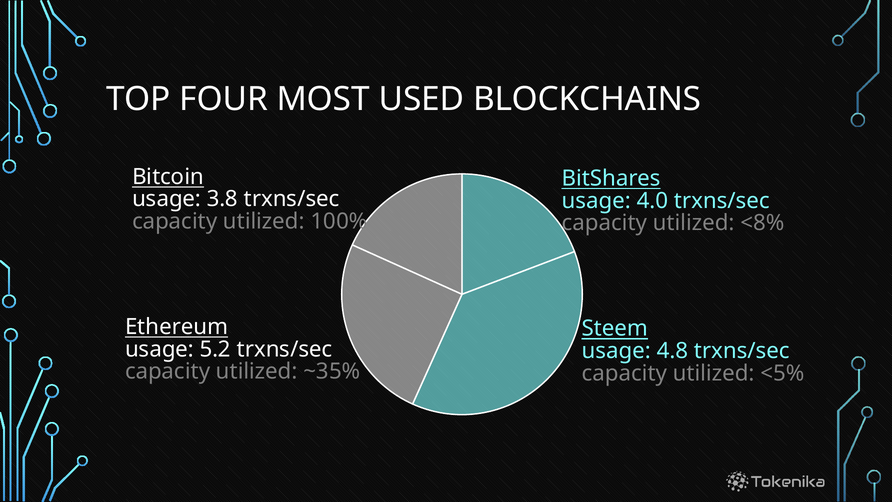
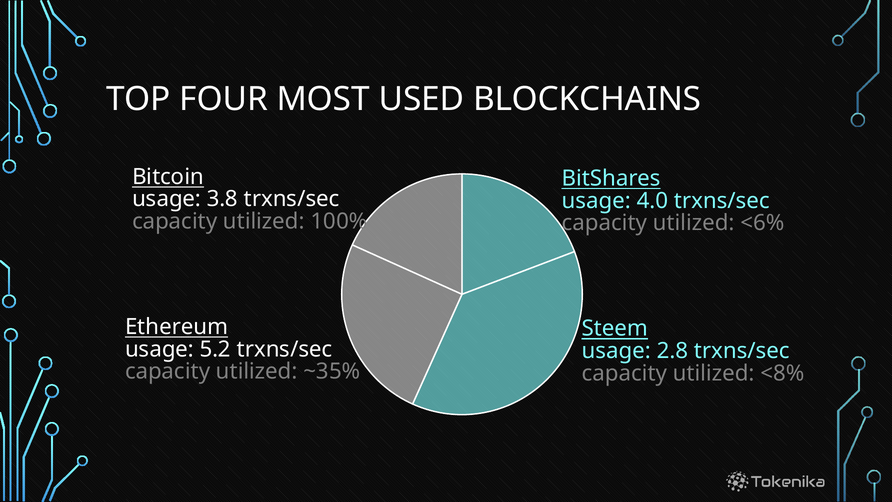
<8%: <8% -> <6% (762, 223)
4.8: 4.8 -> 2.8 (672, 351)
<5%: <5% -> <8% (782, 373)
